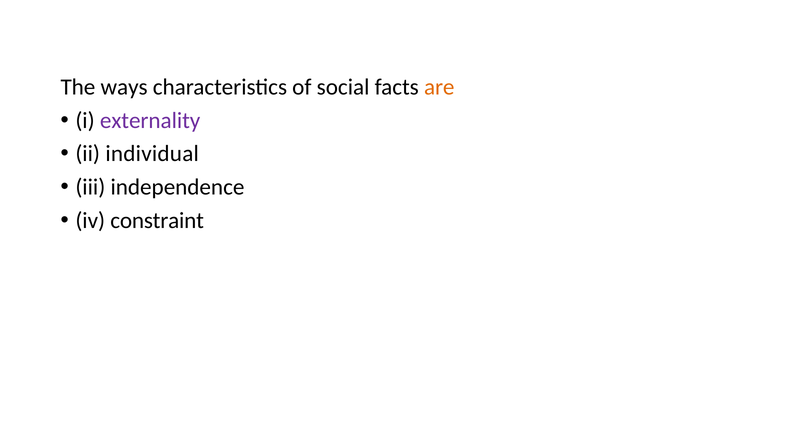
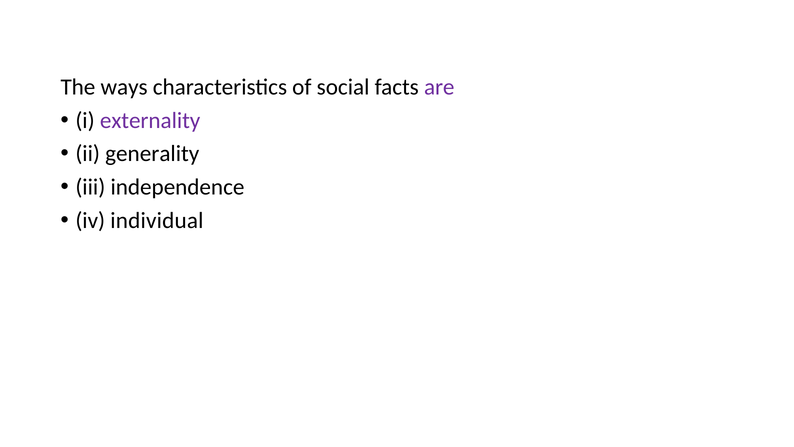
are colour: orange -> purple (439, 87)
individual: individual -> generality (152, 154)
constraint: constraint -> individual (157, 220)
